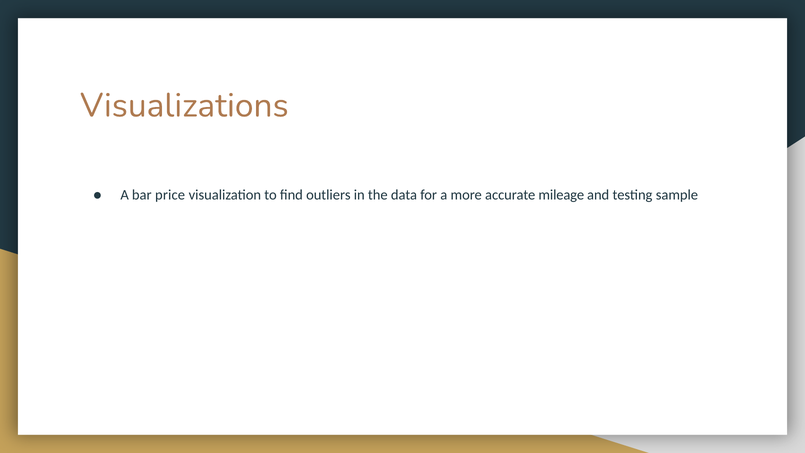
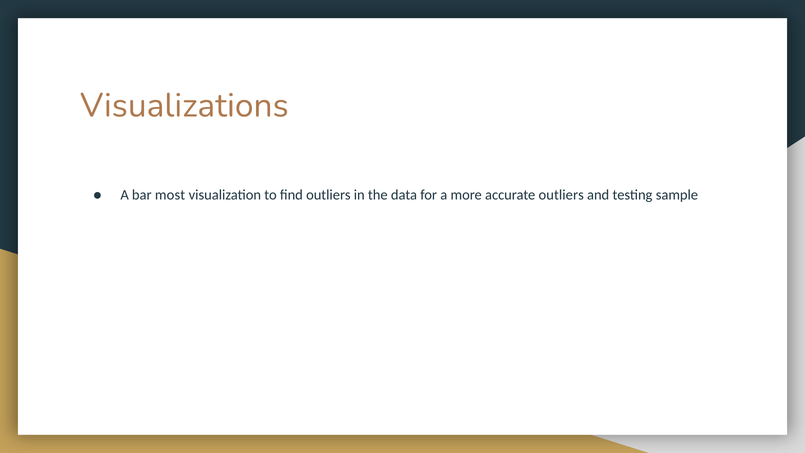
price: price -> most (170, 195)
accurate mileage: mileage -> outliers (561, 195)
